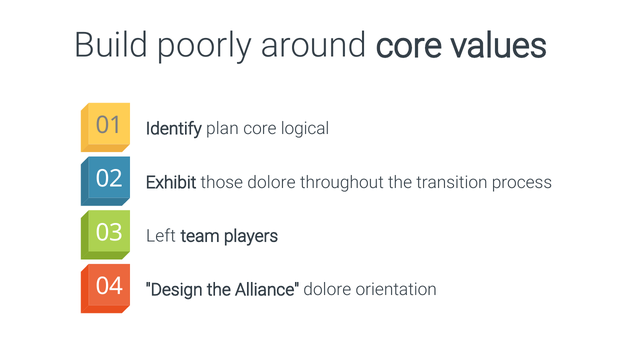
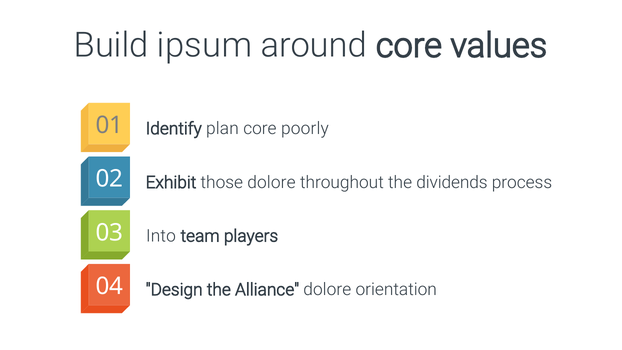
poorly: poorly -> ipsum (205, 46)
logical: logical -> poorly (305, 129)
transition: transition -> dividends (452, 182)
Left: Left -> Into (161, 236)
